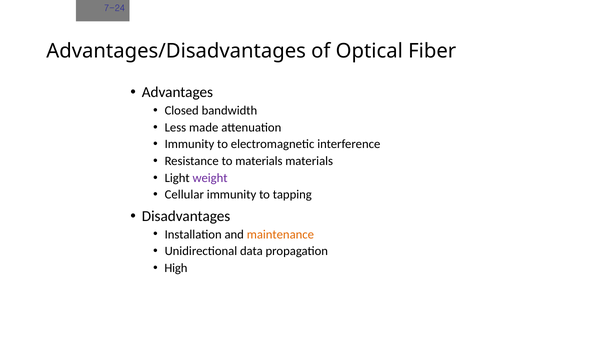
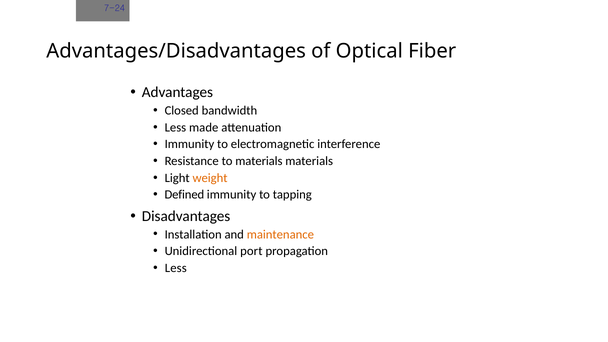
weight colour: purple -> orange (210, 178)
Cellular: Cellular -> Defined (184, 195)
data: data -> port (251, 251)
High: High -> Less (176, 268)
